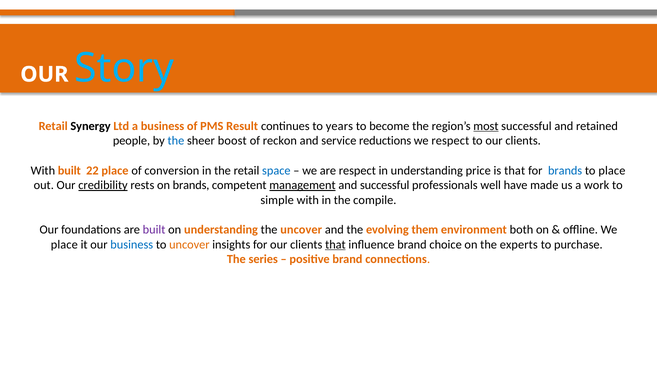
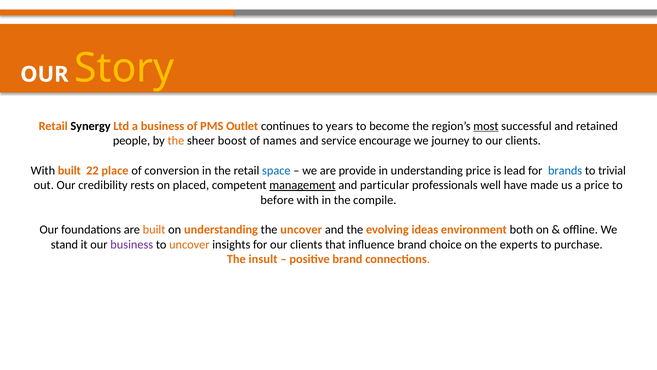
Story colour: light blue -> yellow (124, 68)
Result: Result -> Outlet (242, 126)
the colour: blue -> orange (176, 141)
reckon: reckon -> names (280, 141)
reductions: reductions -> encourage (385, 141)
we respect: respect -> journey (450, 141)
are respect: respect -> provide (357, 170)
is that: that -> lead (515, 170)
to place: place -> trivial (612, 170)
credibility underline: present -> none (103, 185)
on brands: brands -> placed (191, 185)
and successful: successful -> particular (385, 185)
a work: work -> price (597, 185)
simple: simple -> before (277, 200)
built colour: purple -> orange (154, 229)
them: them -> ideas (425, 229)
place: place -> stand (64, 244)
business colour: blue -> purple (132, 244)
that underline: present -> none (335, 244)
series: series -> insult (263, 259)
